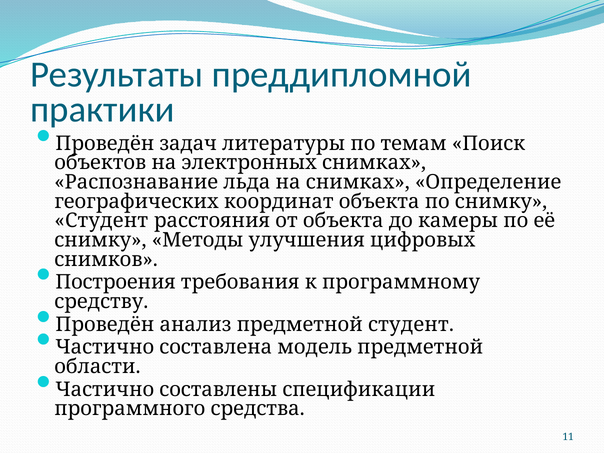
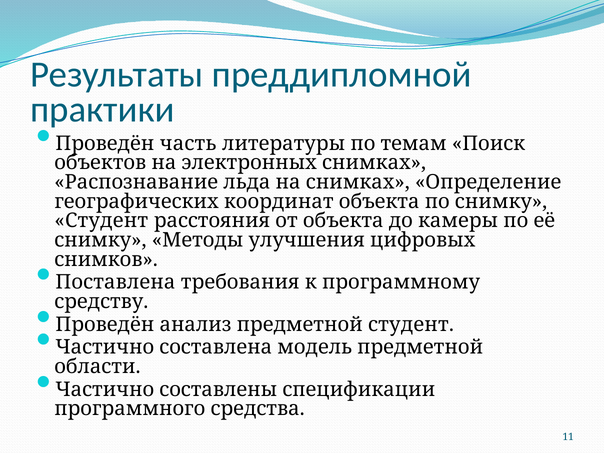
задач: задач -> часть (188, 143)
Построения: Построения -> Поставлена (115, 282)
